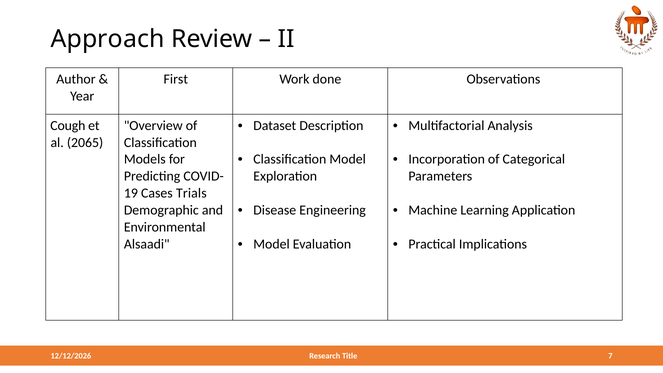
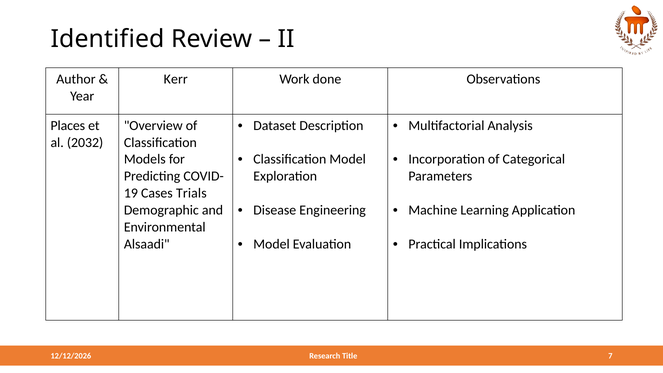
Approach: Approach -> Identified (108, 39)
First: First -> Kerr (176, 79)
Cough: Cough -> Places (68, 126)
2065: 2065 -> 2032 (85, 142)
